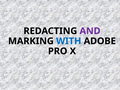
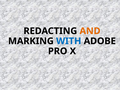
AND colour: purple -> orange (90, 31)
